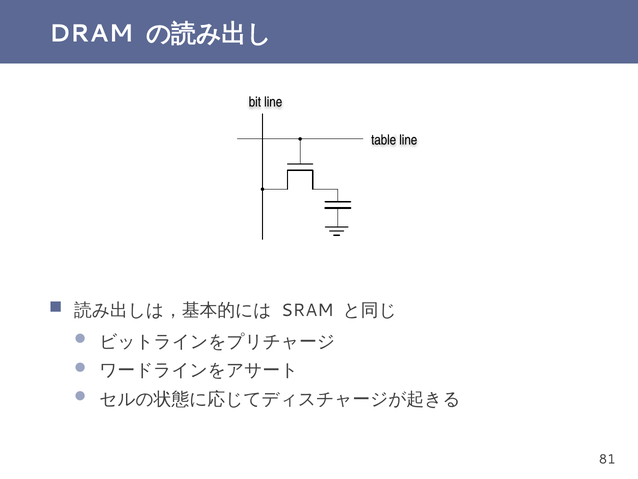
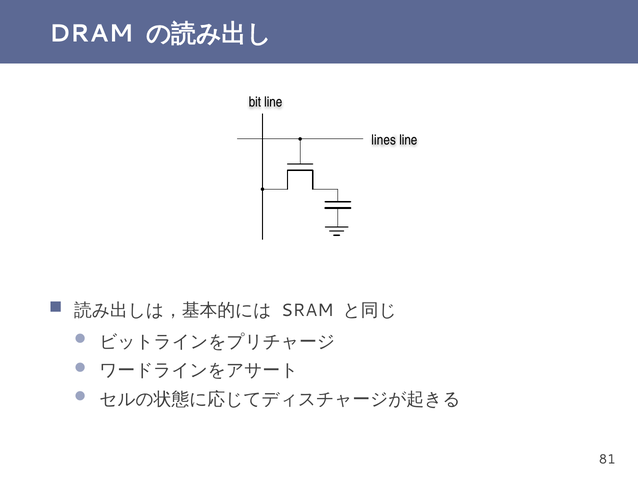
table: table -> lines (384, 140)
